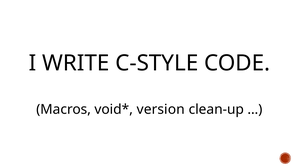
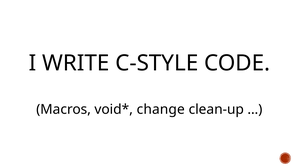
version: version -> change (161, 110)
